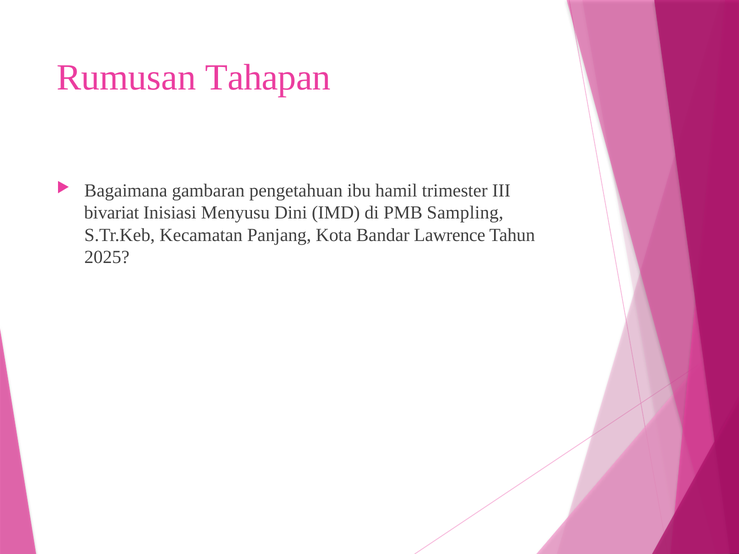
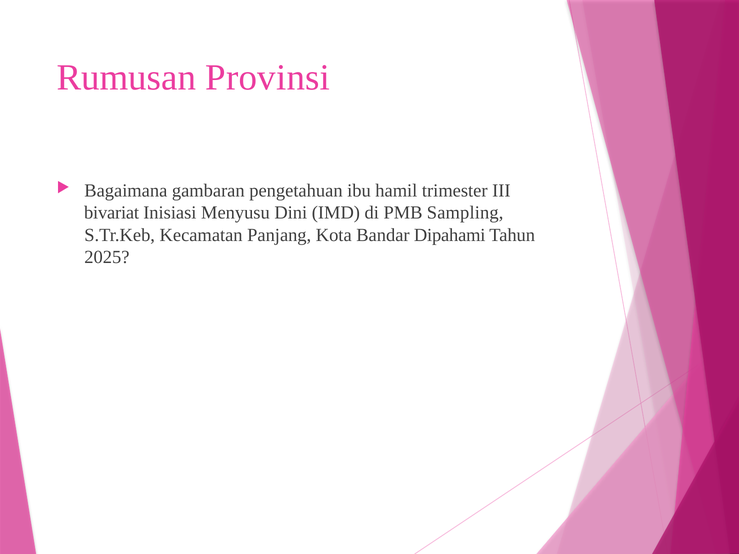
Tahapan: Tahapan -> Provinsi (268, 78)
Lawrence: Lawrence -> Dipahami (450, 235)
